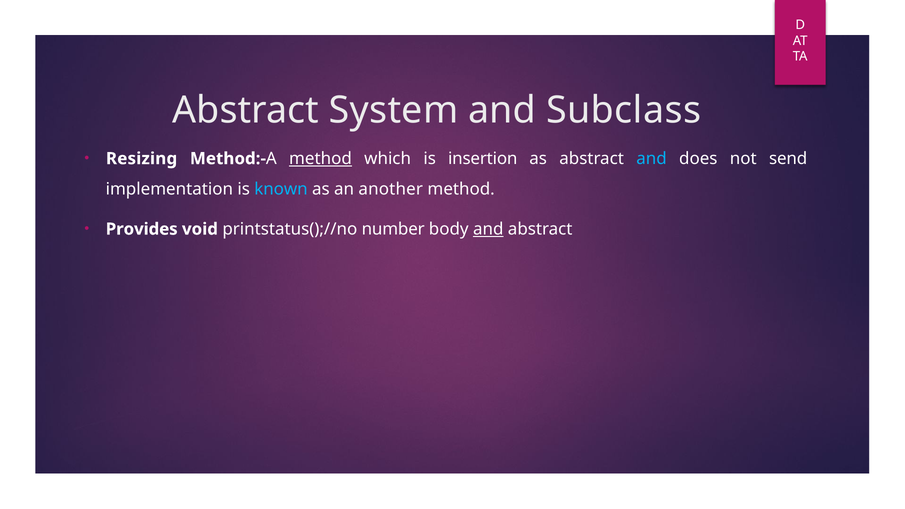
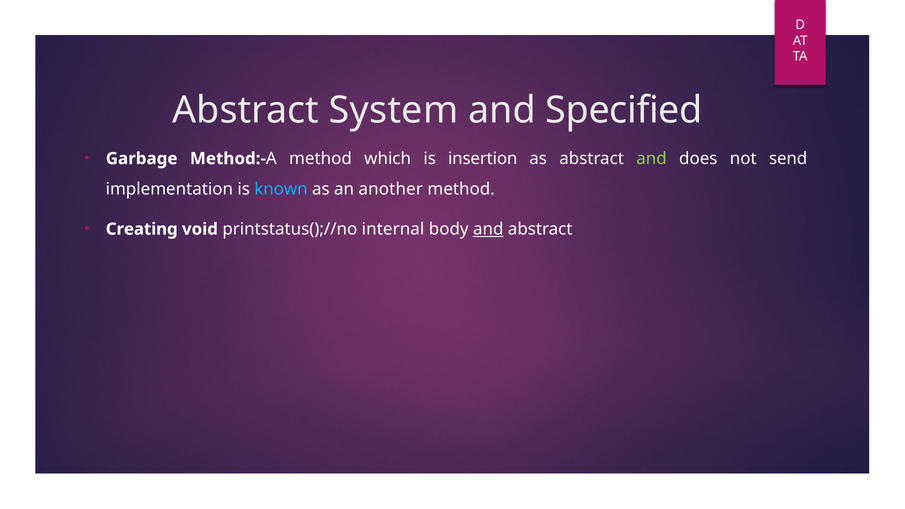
Subclass: Subclass -> Specified (624, 110)
Resizing: Resizing -> Garbage (142, 159)
method underline: present -> none (320, 159)
and colour: light blue -> light green (652, 159)
Provides: Provides -> Creating (142, 229)
number: number -> internal (393, 229)
